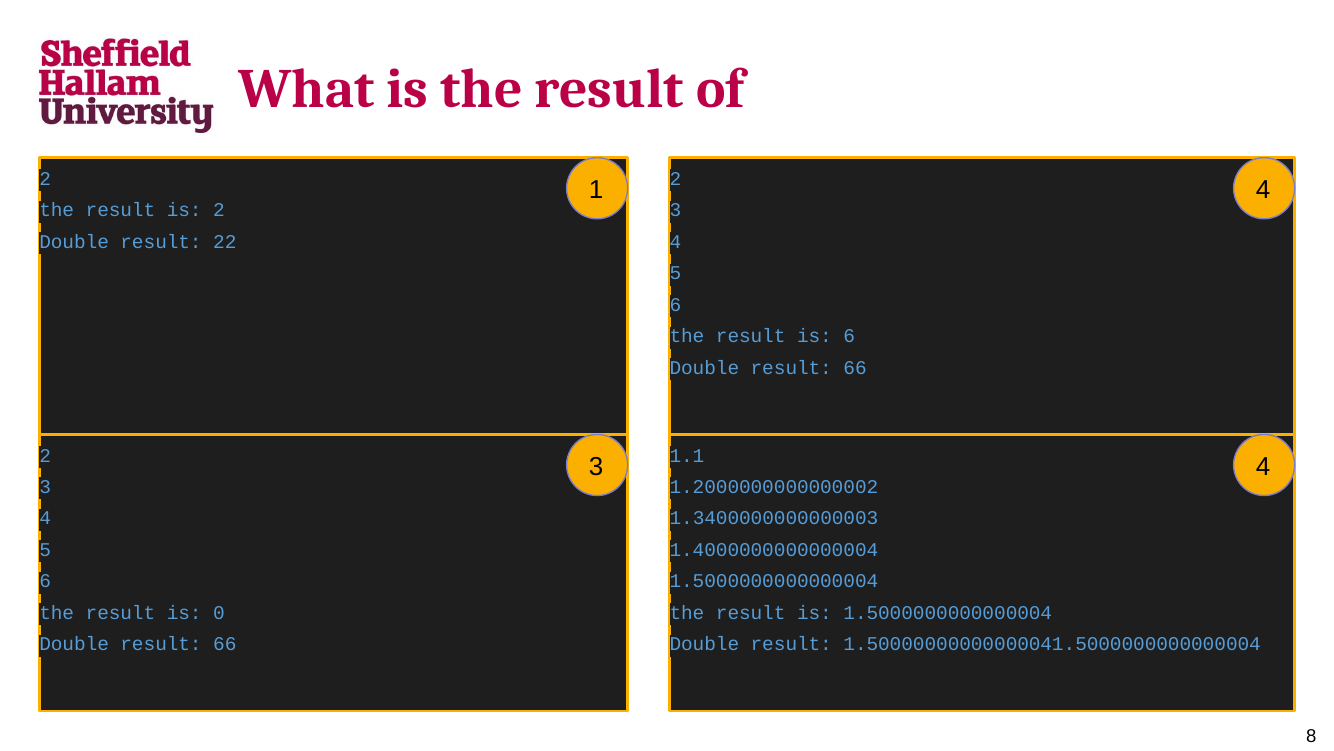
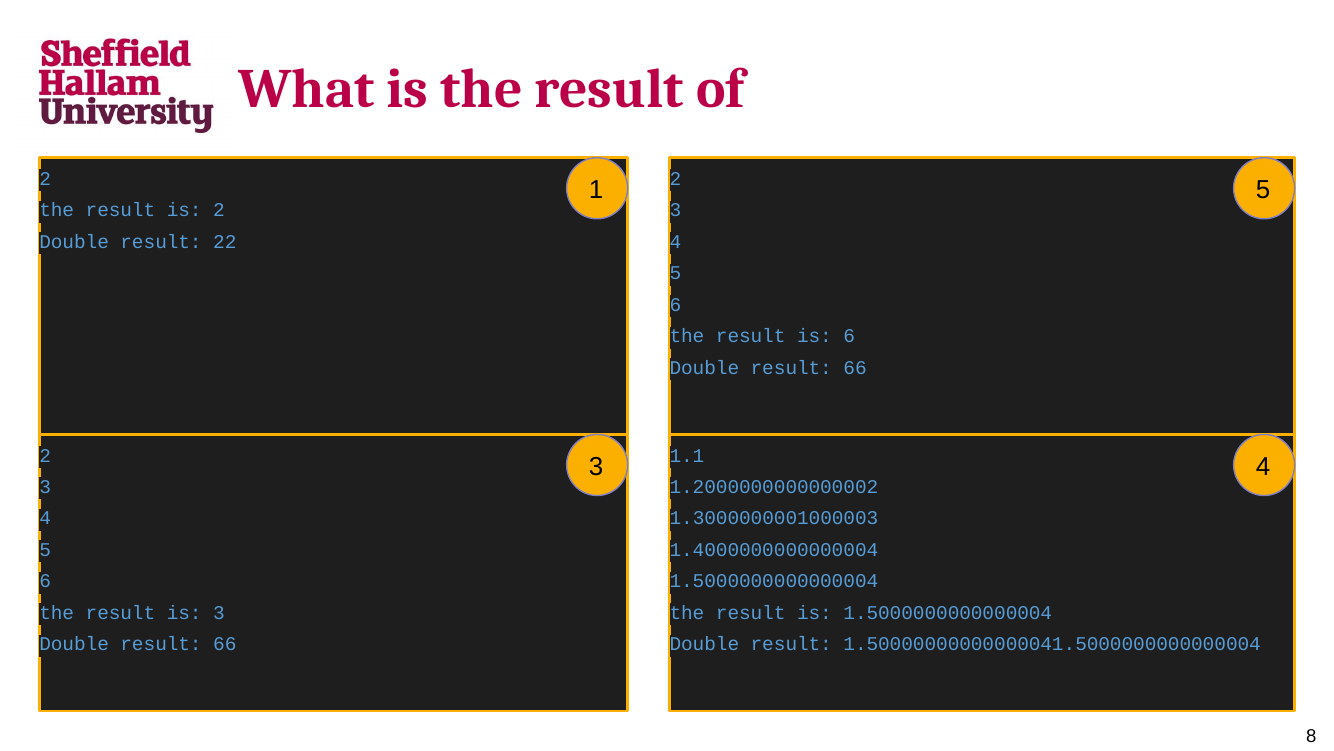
1 4: 4 -> 5 (1263, 190)
1.3400000000000003: 1.3400000000000003 -> 1.3000000001000003 (774, 518)
is 0: 0 -> 3 (219, 613)
